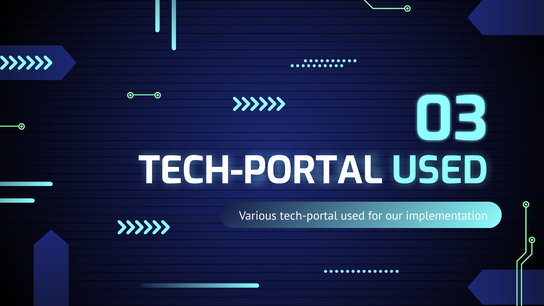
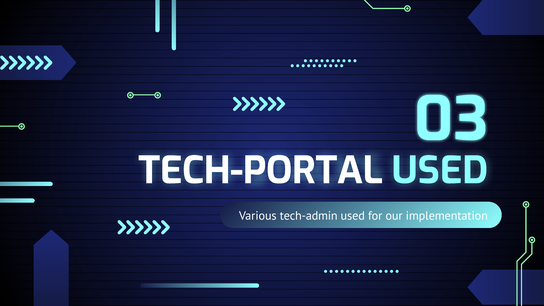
Various tech-portal: tech-portal -> tech-admin (309, 216)
